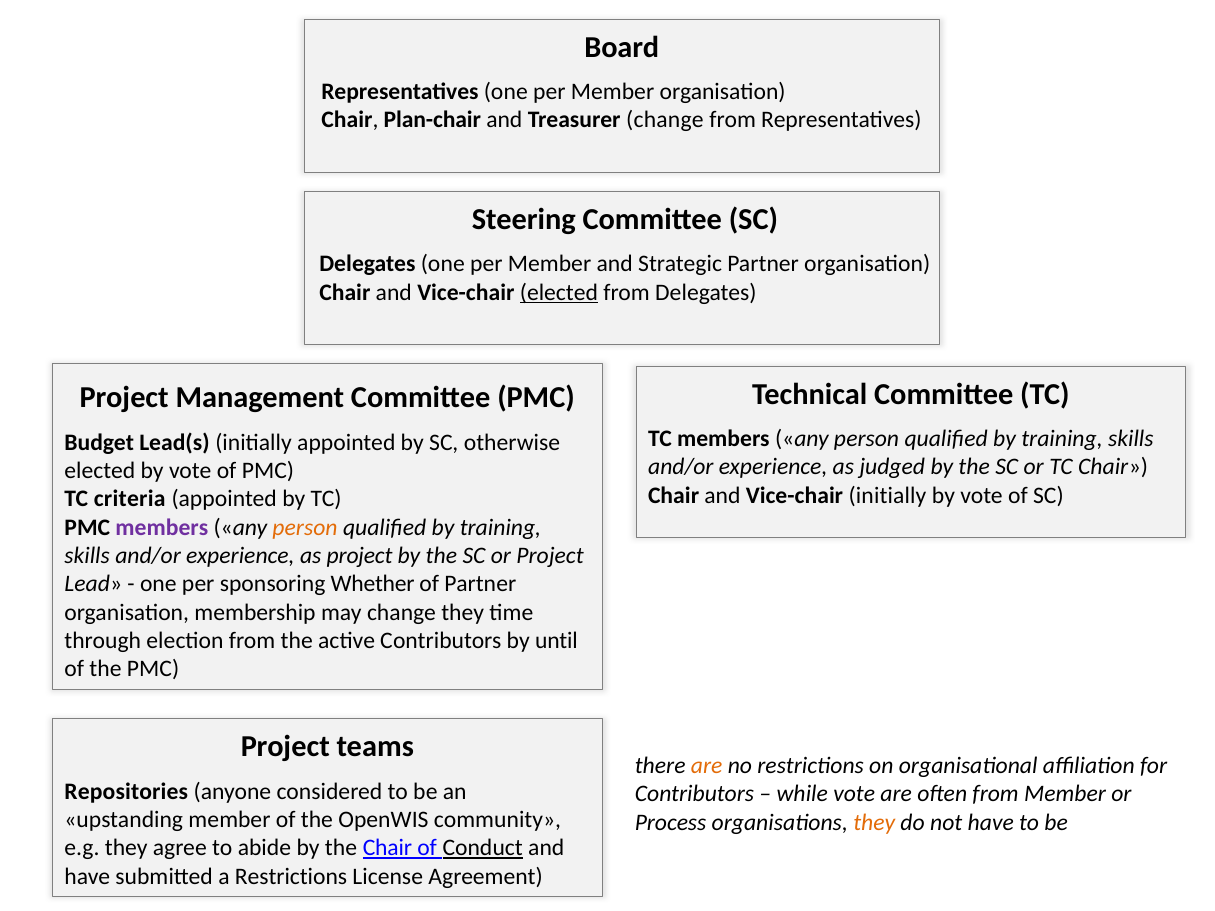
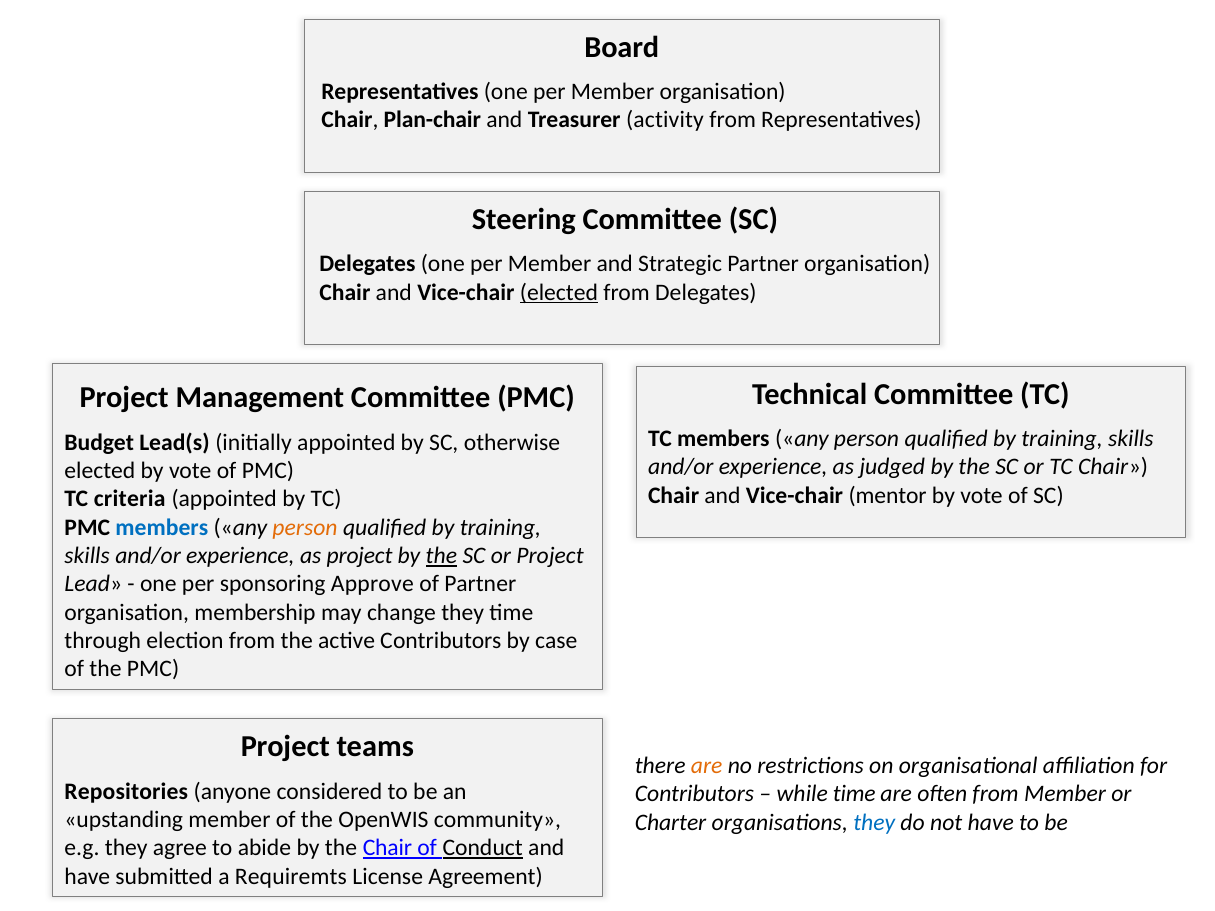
Treasurer change: change -> activity (665, 120)
Vice-chair initially: initially -> mentor (888, 495)
members colour: purple -> blue (162, 528)
the underline: none -> present (441, 556)
Whether: Whether -> Approve (372, 584)
until: until -> case (556, 641)
while vote: vote -> time (854, 794)
Process: Process -> Charter (671, 823)
they colour: orange -> blue (874, 823)
a Restrictions: Restrictions -> Requiremts (291, 877)
